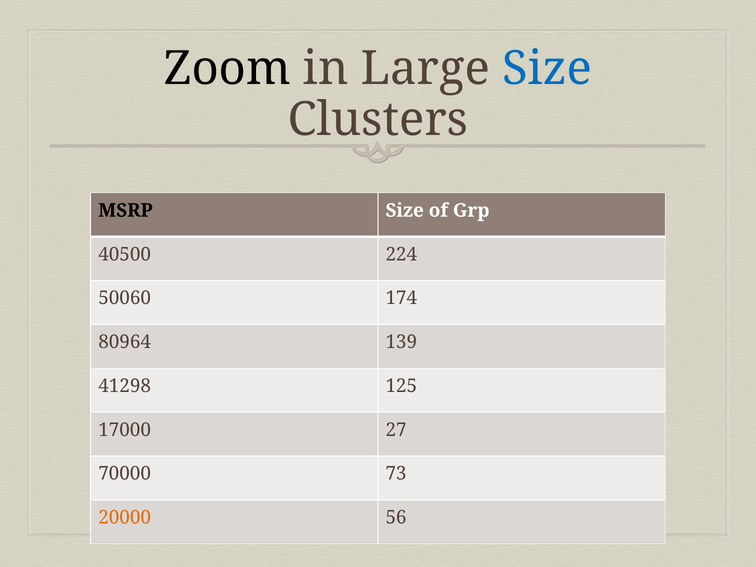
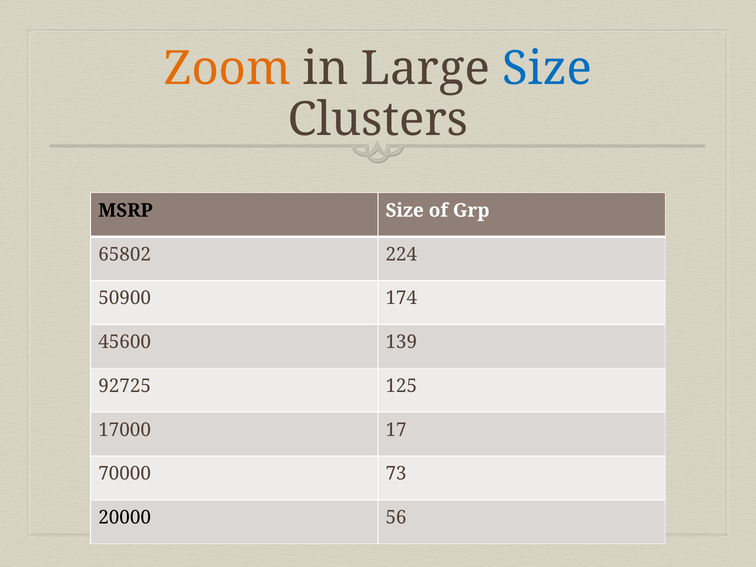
Zoom colour: black -> orange (227, 69)
40500: 40500 -> 65802 (125, 254)
50060: 50060 -> 50900 (125, 298)
80964: 80964 -> 45600 (125, 342)
41298: 41298 -> 92725 (125, 386)
27: 27 -> 17 (396, 430)
20000 colour: orange -> black (125, 518)
